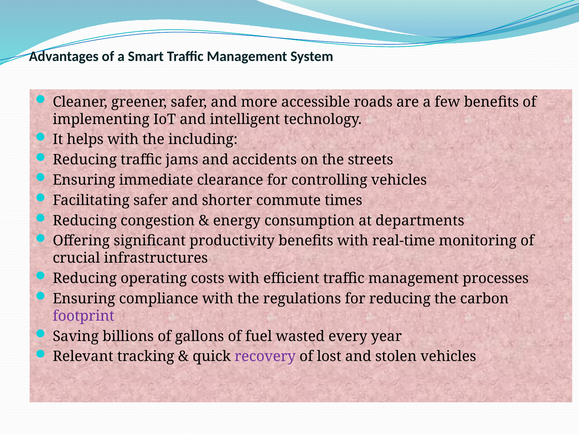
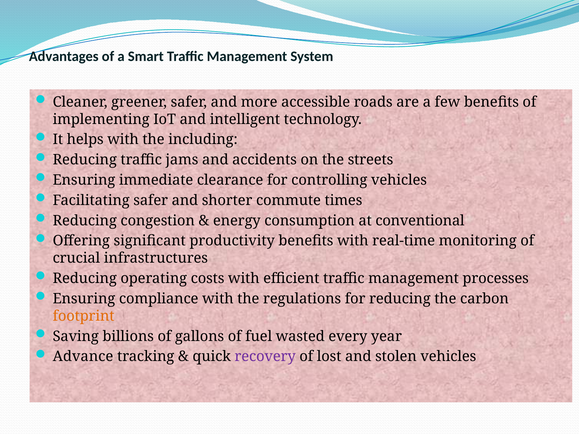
departments: departments -> conventional (420, 221)
footprint colour: purple -> orange (84, 316)
Relevant: Relevant -> Advance (83, 357)
